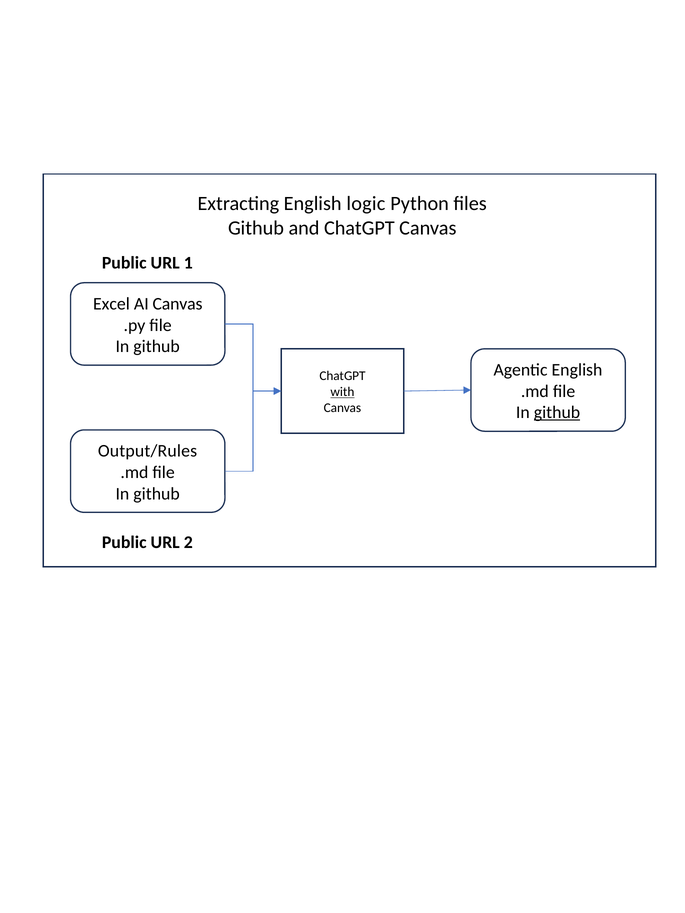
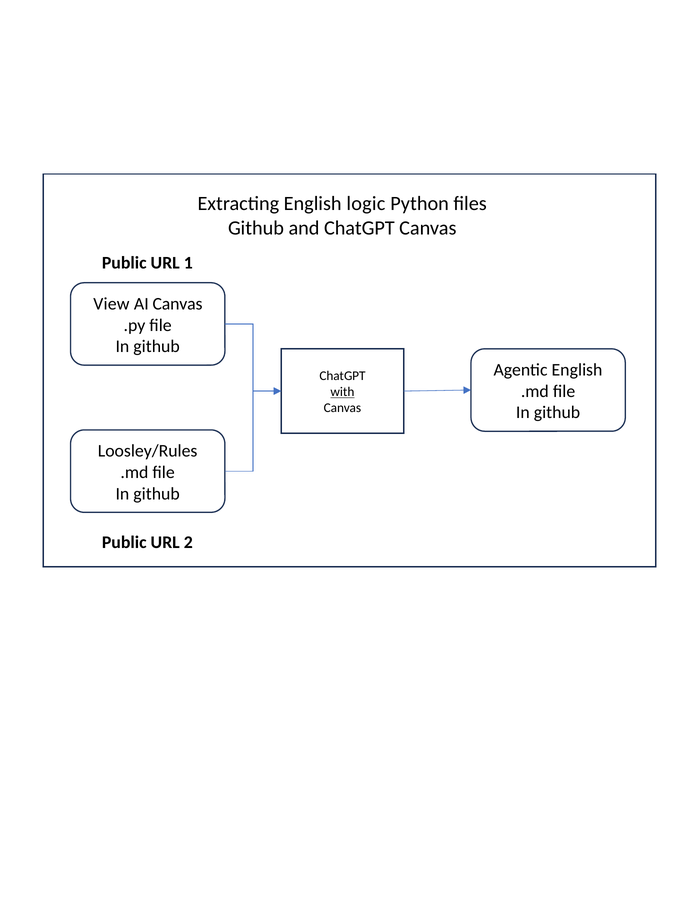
Excel: Excel -> View (111, 304)
github underline: present -> none (557, 413)
Output/Rules: Output/Rules -> Loosley/Rules (148, 451)
